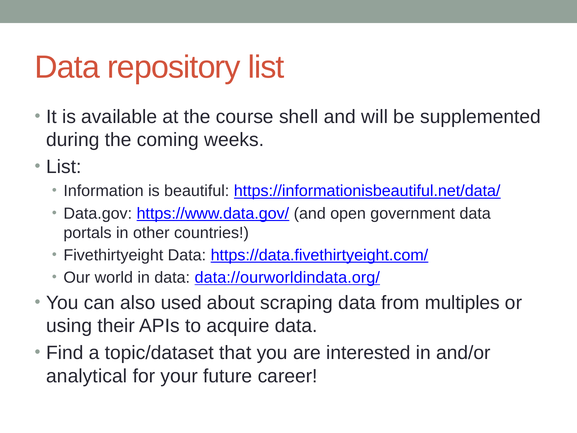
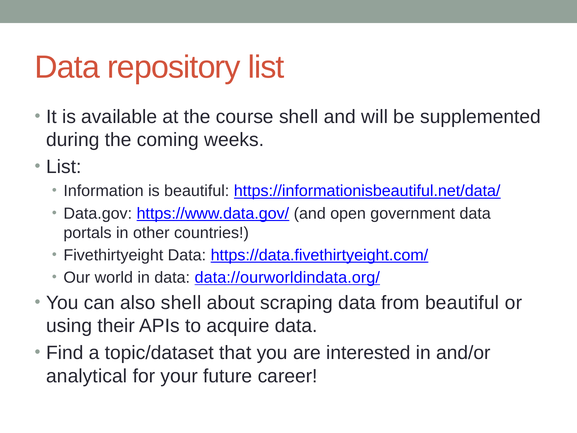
also used: used -> shell (181, 303)
from multiples: multiples -> beautiful (462, 303)
